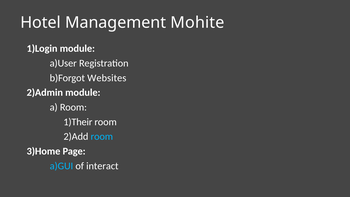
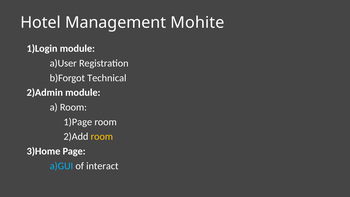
Websites: Websites -> Technical (107, 78)
1)Their: 1)Their -> 1)Page (78, 122)
room colour: light blue -> yellow (102, 136)
